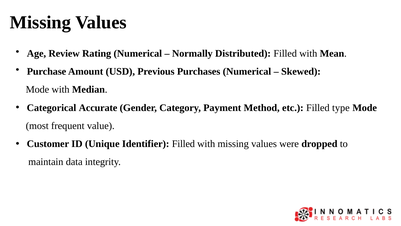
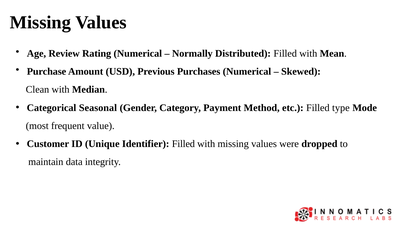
Mode: Mode -> Clean (37, 89)
Accurate: Accurate -> Seasonal (98, 108)
